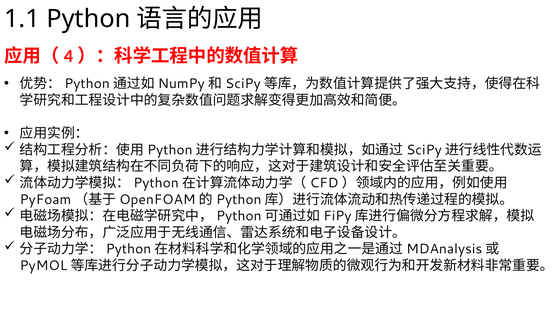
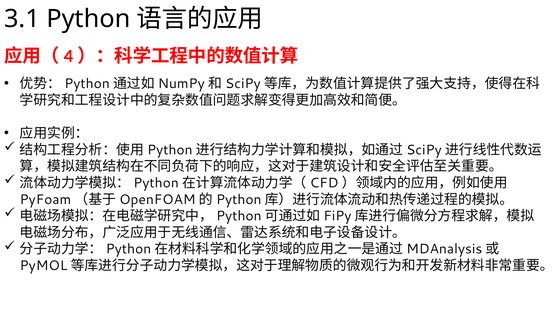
1.1: 1.1 -> 3.1 (22, 19)
